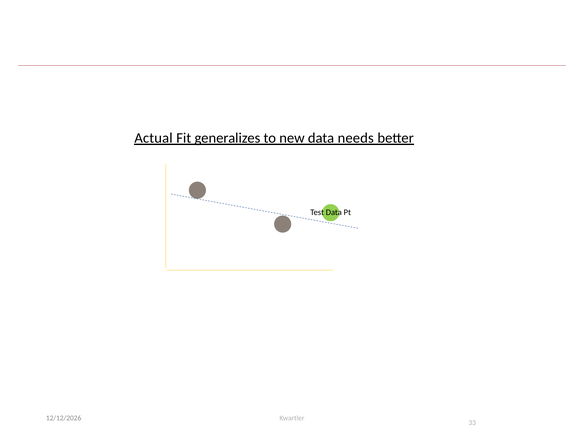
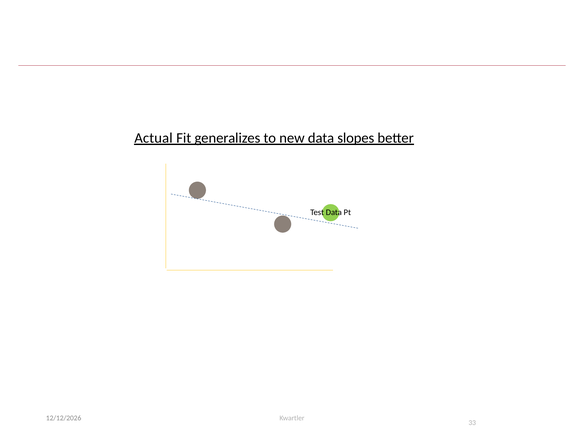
needs: needs -> slopes (356, 138)
